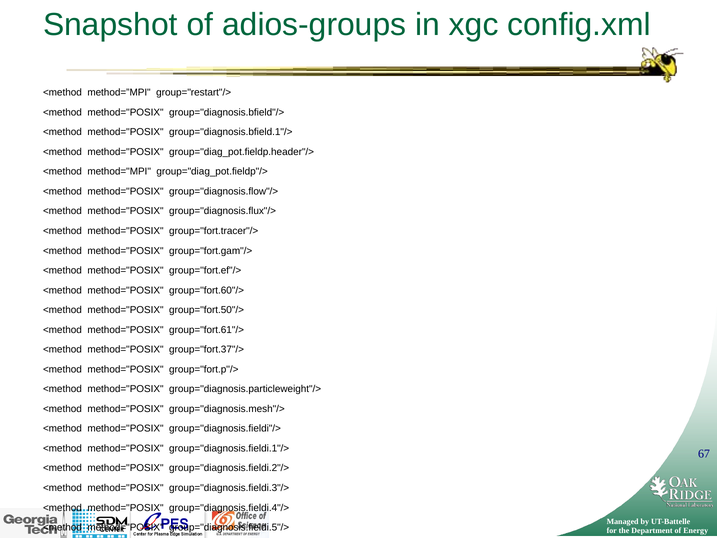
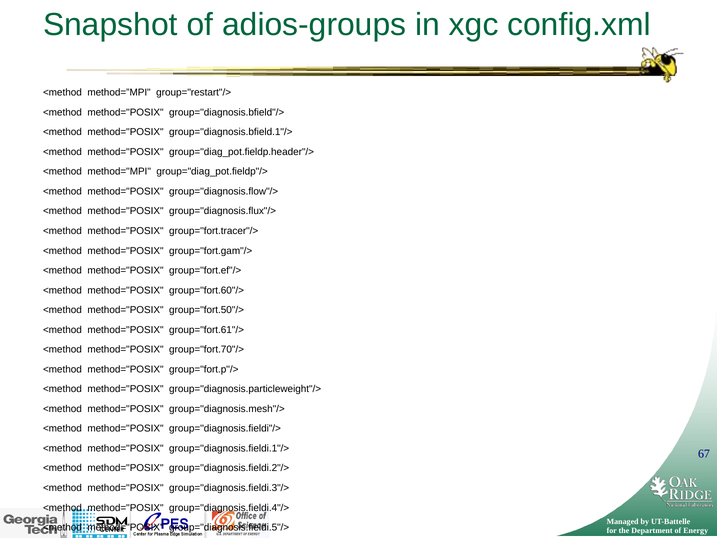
group="fort.37"/>: group="fort.37"/> -> group="fort.70"/> (207, 349)
